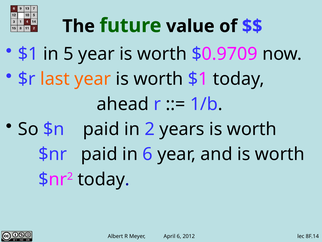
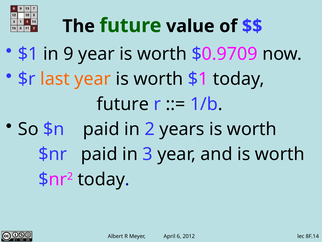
5: 5 -> 9 (68, 54)
ahead: ahead -> future (123, 104)
in 6: 6 -> 3 (148, 154)
